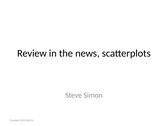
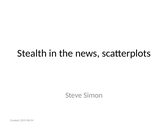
Review: Review -> Stealth (32, 53)
